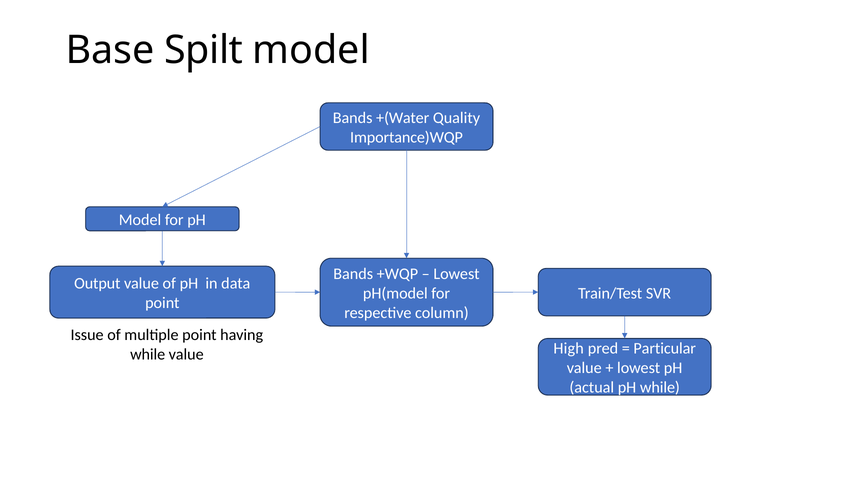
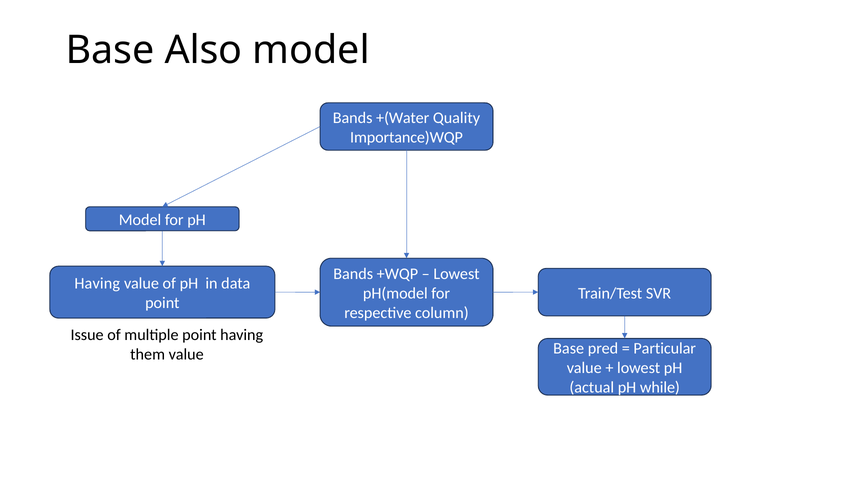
Spilt: Spilt -> Also (203, 50)
Output: Output -> Having (97, 283)
High: High -> Base (569, 348)
while: while -> them (148, 354)
